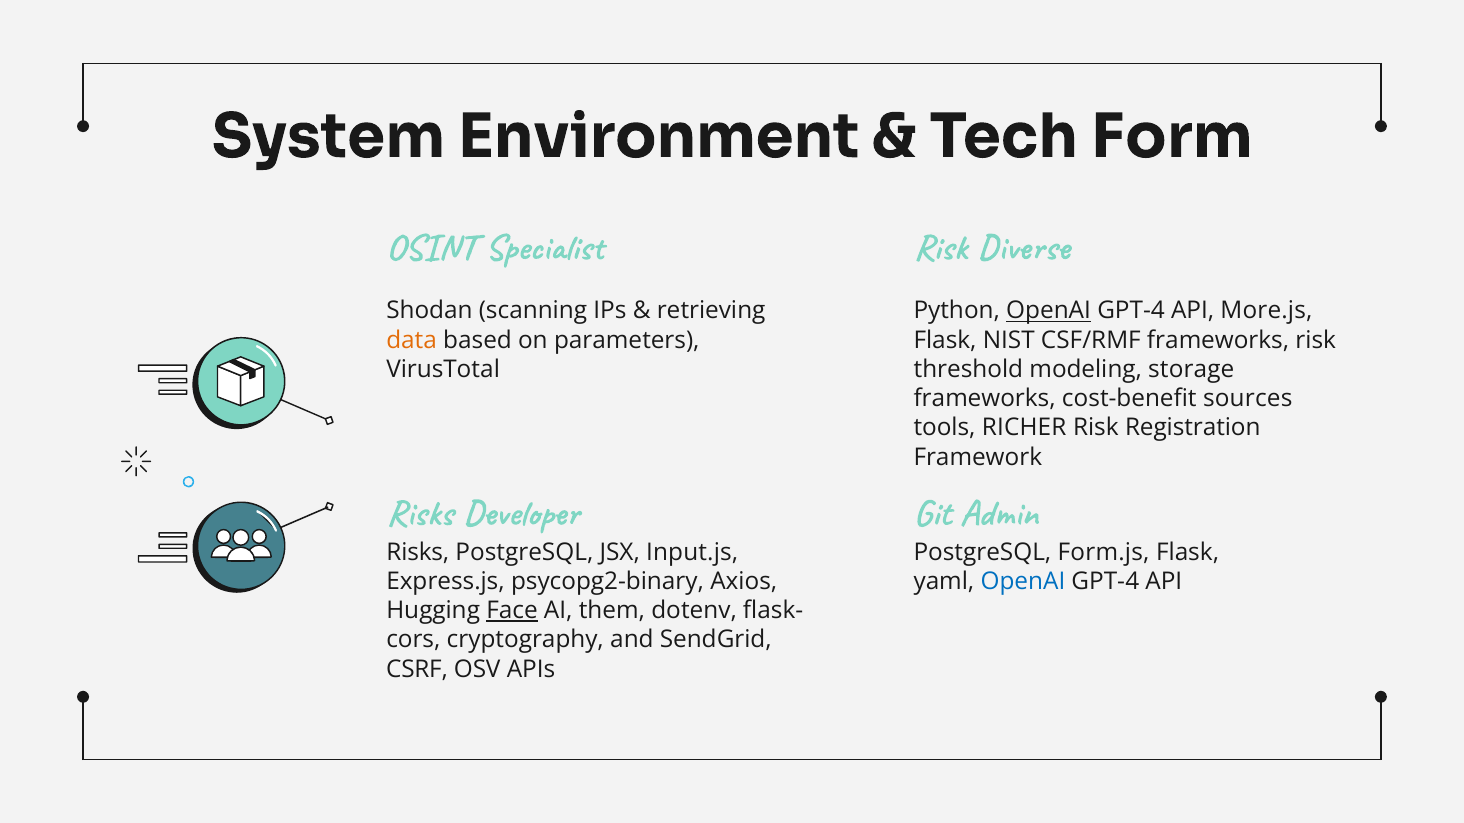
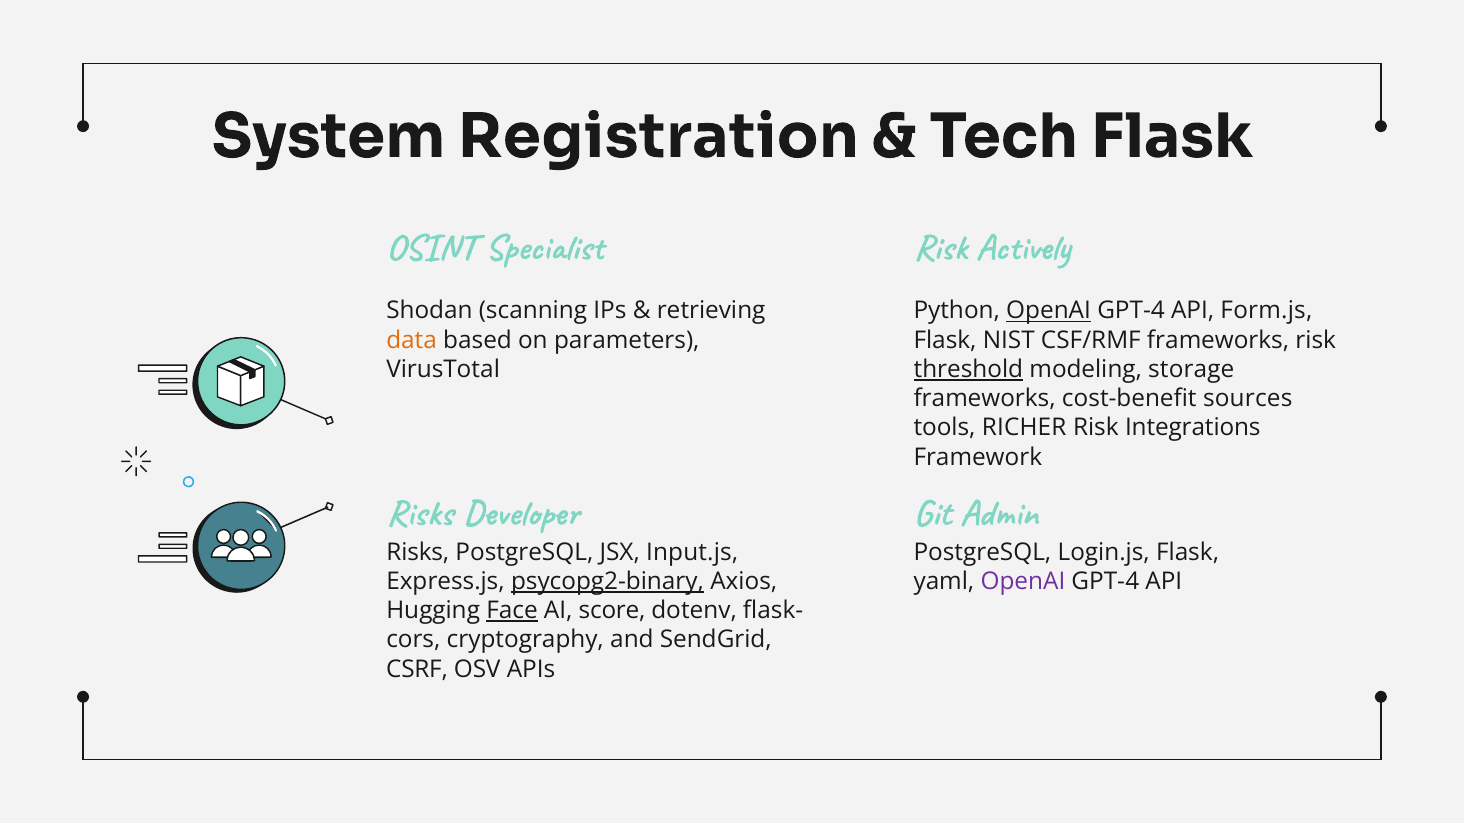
Environment: Environment -> Registration (658, 137)
Tech Form: Form -> Flask (1172, 137)
Diverse: Diverse -> Actively (1023, 247)
More.js: More.js -> Form.js (1266, 311)
threshold underline: none -> present (968, 370)
Registration: Registration -> Integrations (1193, 428)
Form.js: Form.js -> Login.js (1104, 552)
psycopg2-binary underline: none -> present (607, 582)
OpenAI colour: blue -> purple (1023, 582)
them: them -> score (612, 611)
